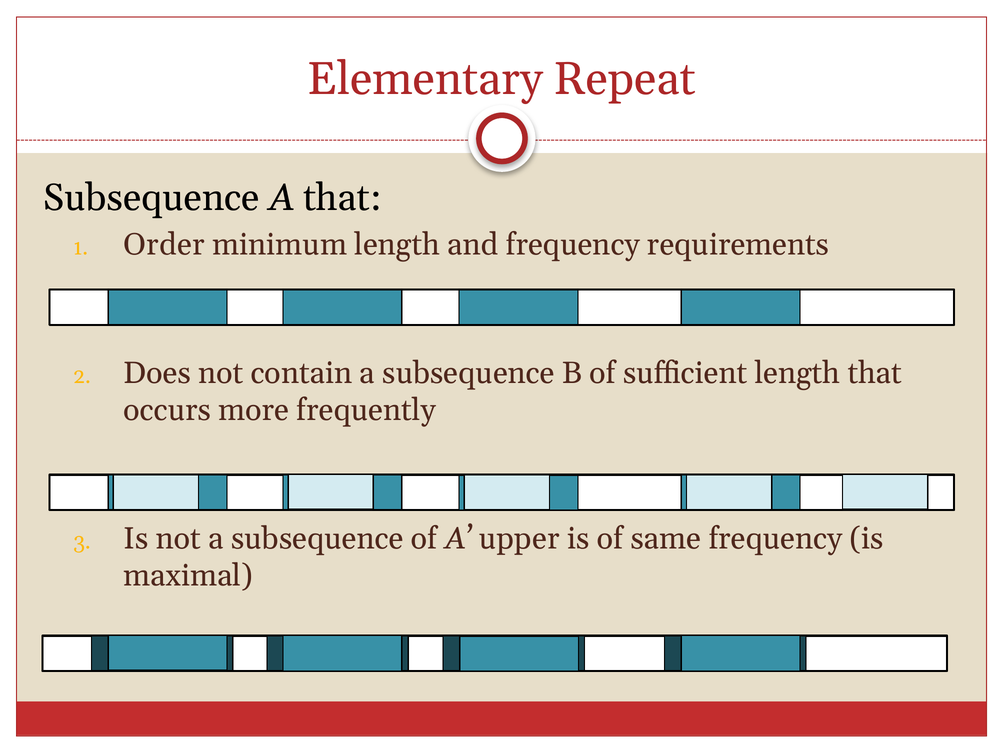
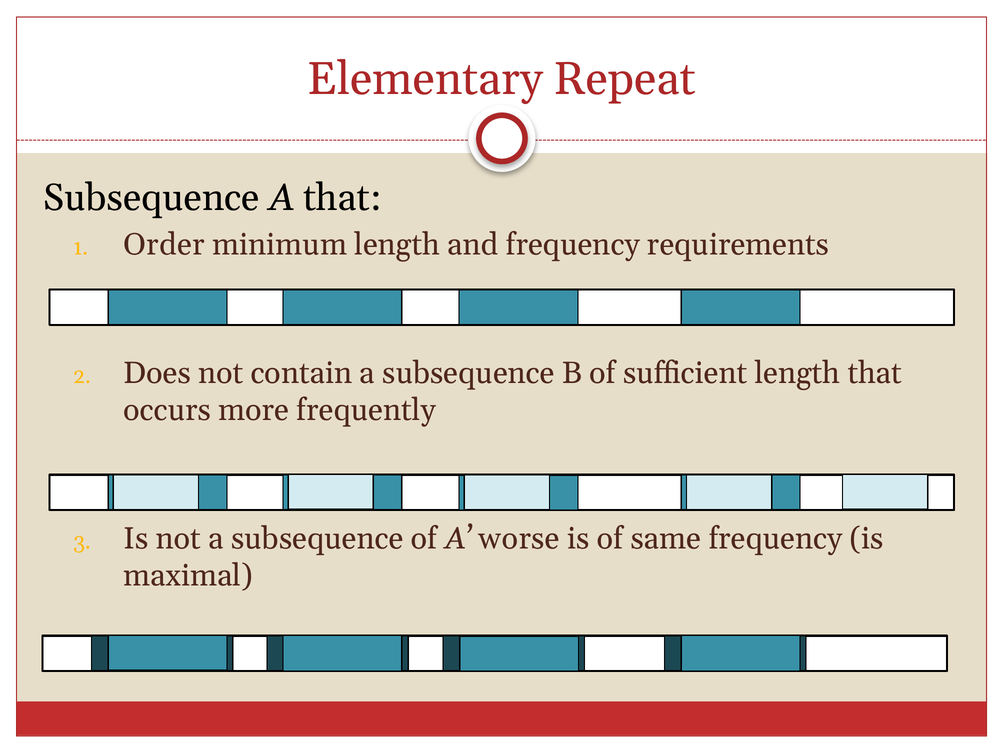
upper: upper -> worse (519, 539)
